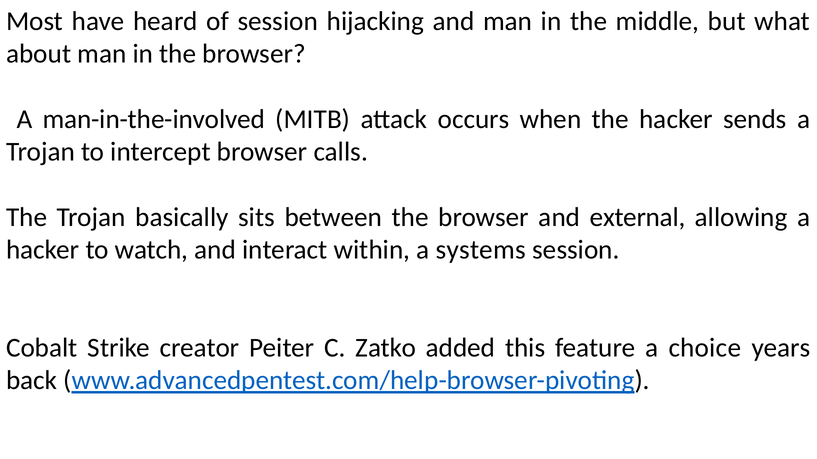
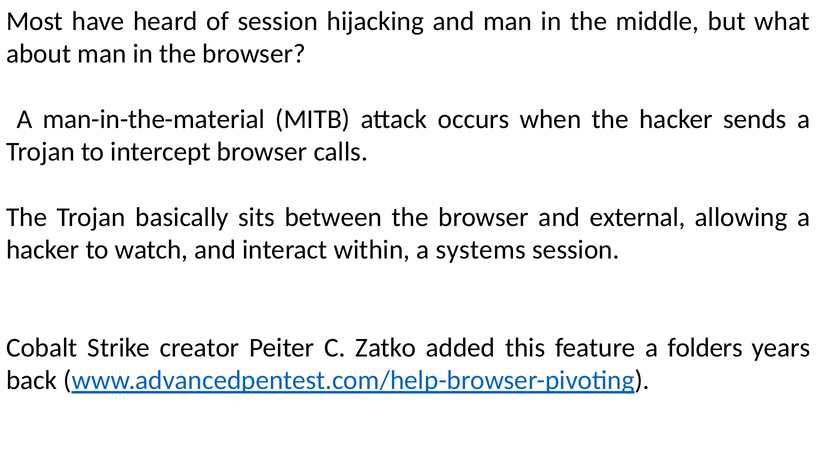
man-in-the-involved: man-in-the-involved -> man-in-the-material (154, 119)
choice: choice -> folders (705, 348)
